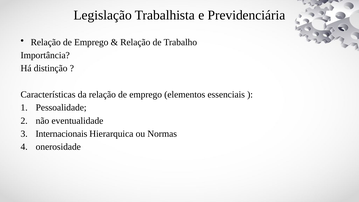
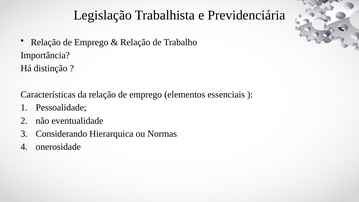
Internacionais: Internacionais -> Considerando (61, 134)
